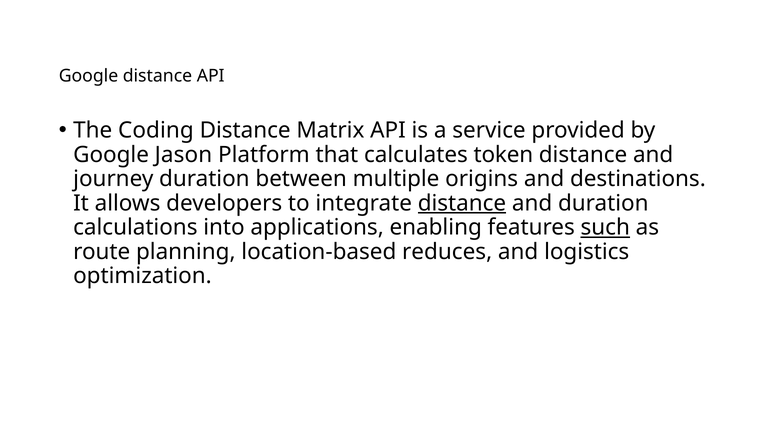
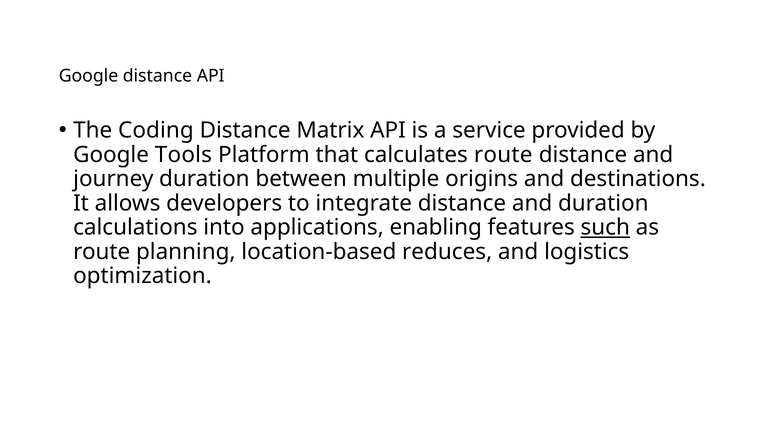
Jason: Jason -> Tools (183, 155)
calculates token: token -> route (503, 155)
distance underline: present -> none (462, 203)
